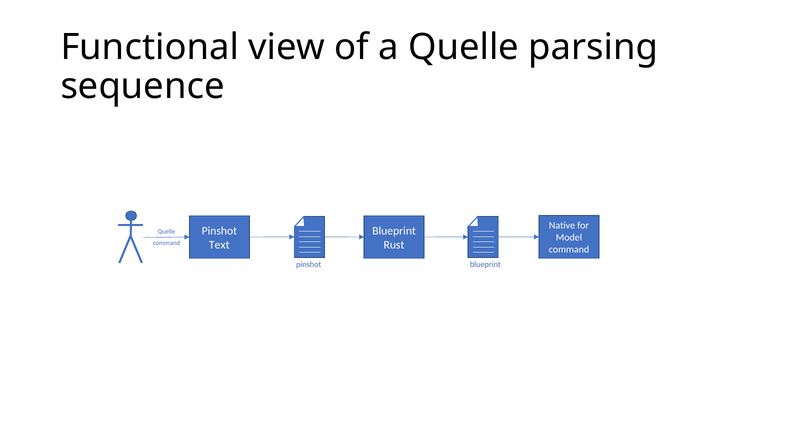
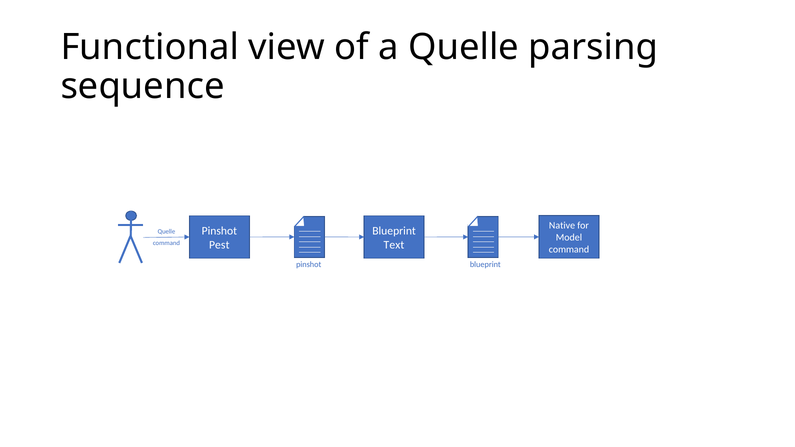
Text: Text -> Pest (219, 245)
Rust: Rust -> Text (394, 245)
